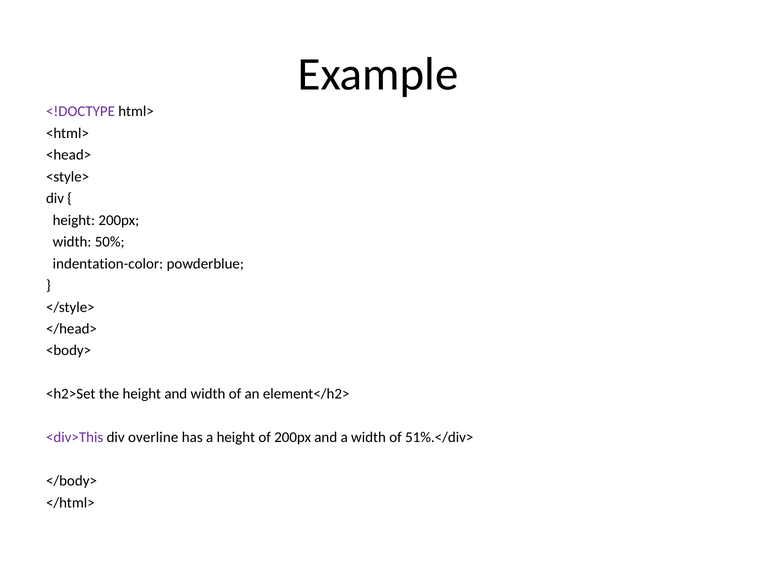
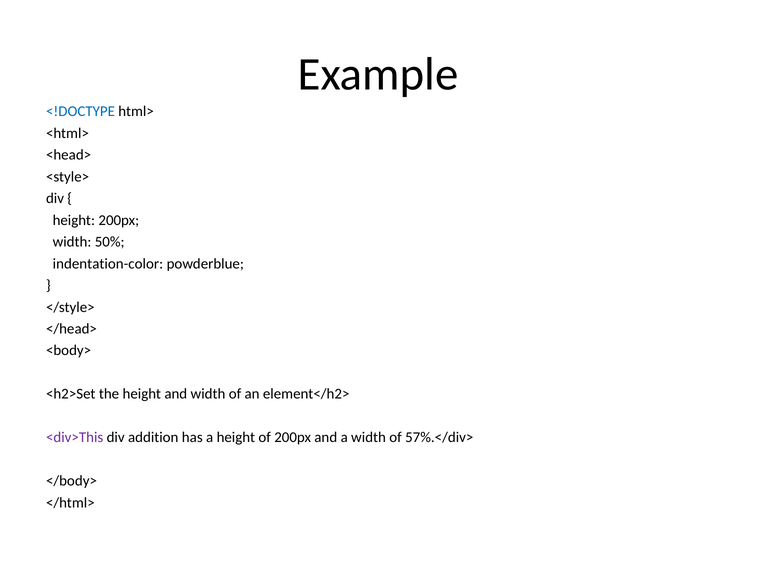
<!DOCTYPE colour: purple -> blue (80, 112)
overline: overline -> addition (153, 438)
51%.</div>: 51%.</div> -> 57%.</div> (439, 438)
